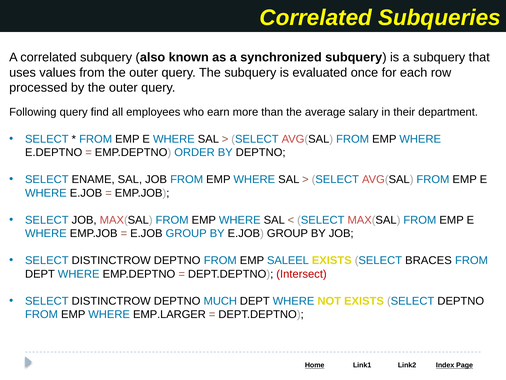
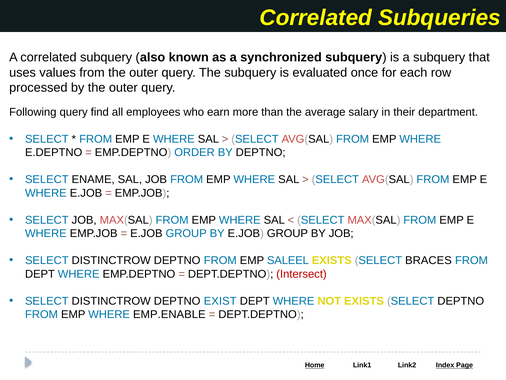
MUCH: MUCH -> EXIST (220, 301)
EMP.LARGER: EMP.LARGER -> EMP.ENABLE (169, 314)
